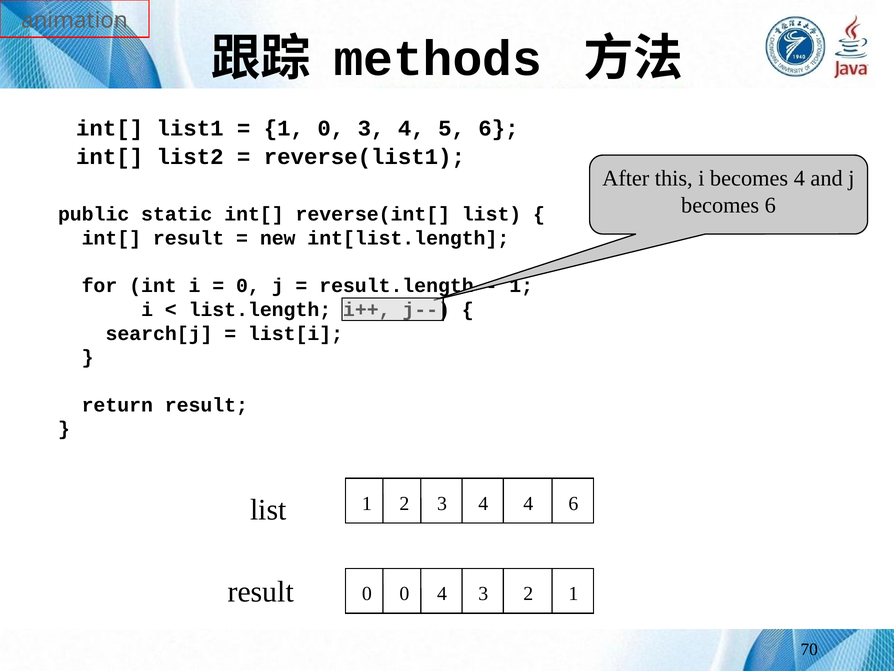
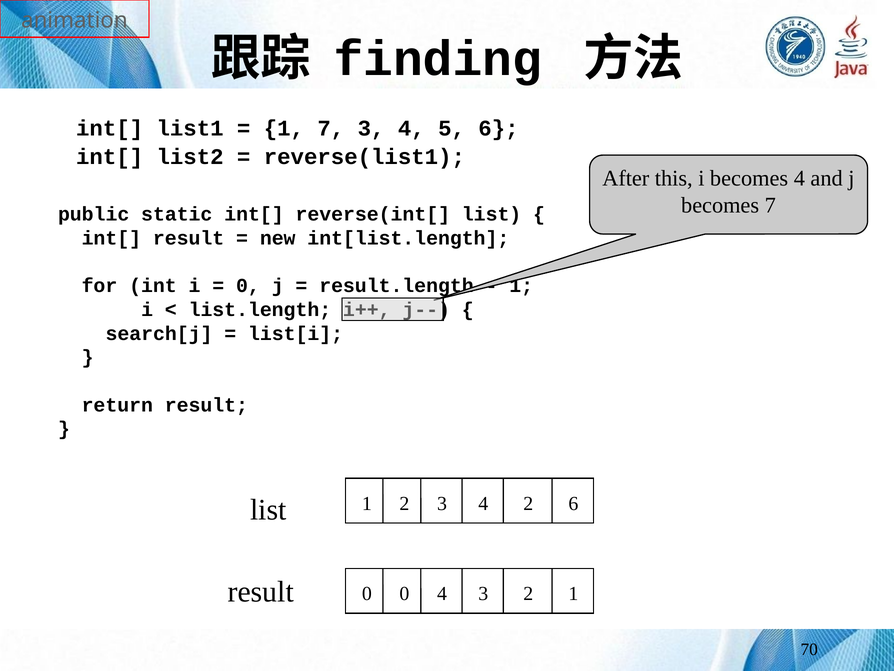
methods: methods -> finding (438, 59)
1 0: 0 -> 7 (331, 128)
becomes 6: 6 -> 7 (770, 205)
4 4: 4 -> 2 (528, 503)
